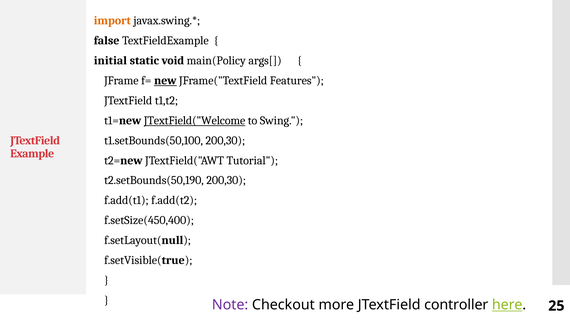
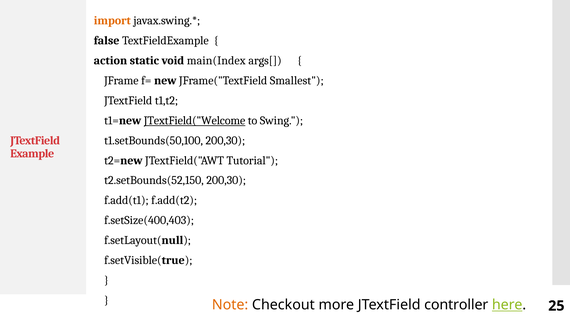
initial: initial -> action (110, 61)
main(Policy: main(Policy -> main(Index (216, 61)
new underline: present -> none (165, 80)
Features: Features -> Smallest (297, 80)
t2.setBounds(50,190: t2.setBounds(50,190 -> t2.setBounds(52,150 (154, 180)
f.setSize(450,400: f.setSize(450,400 -> f.setSize(400,403 (149, 220)
Note colour: purple -> orange (230, 304)
